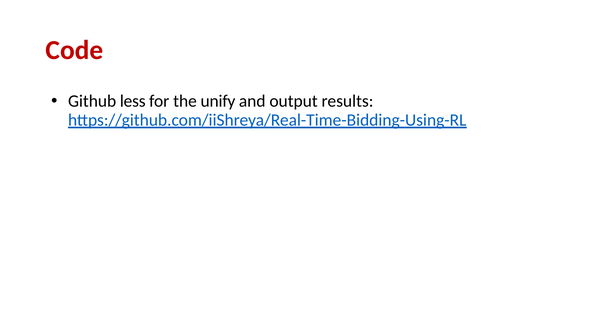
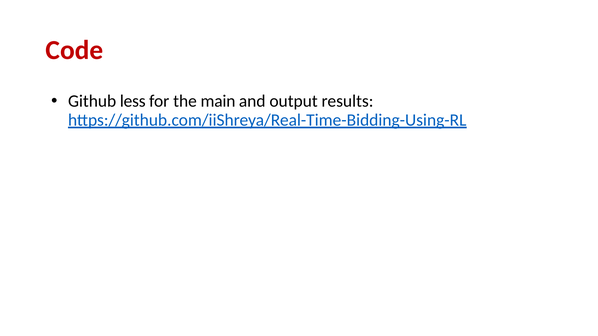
unify: unify -> main (218, 101)
